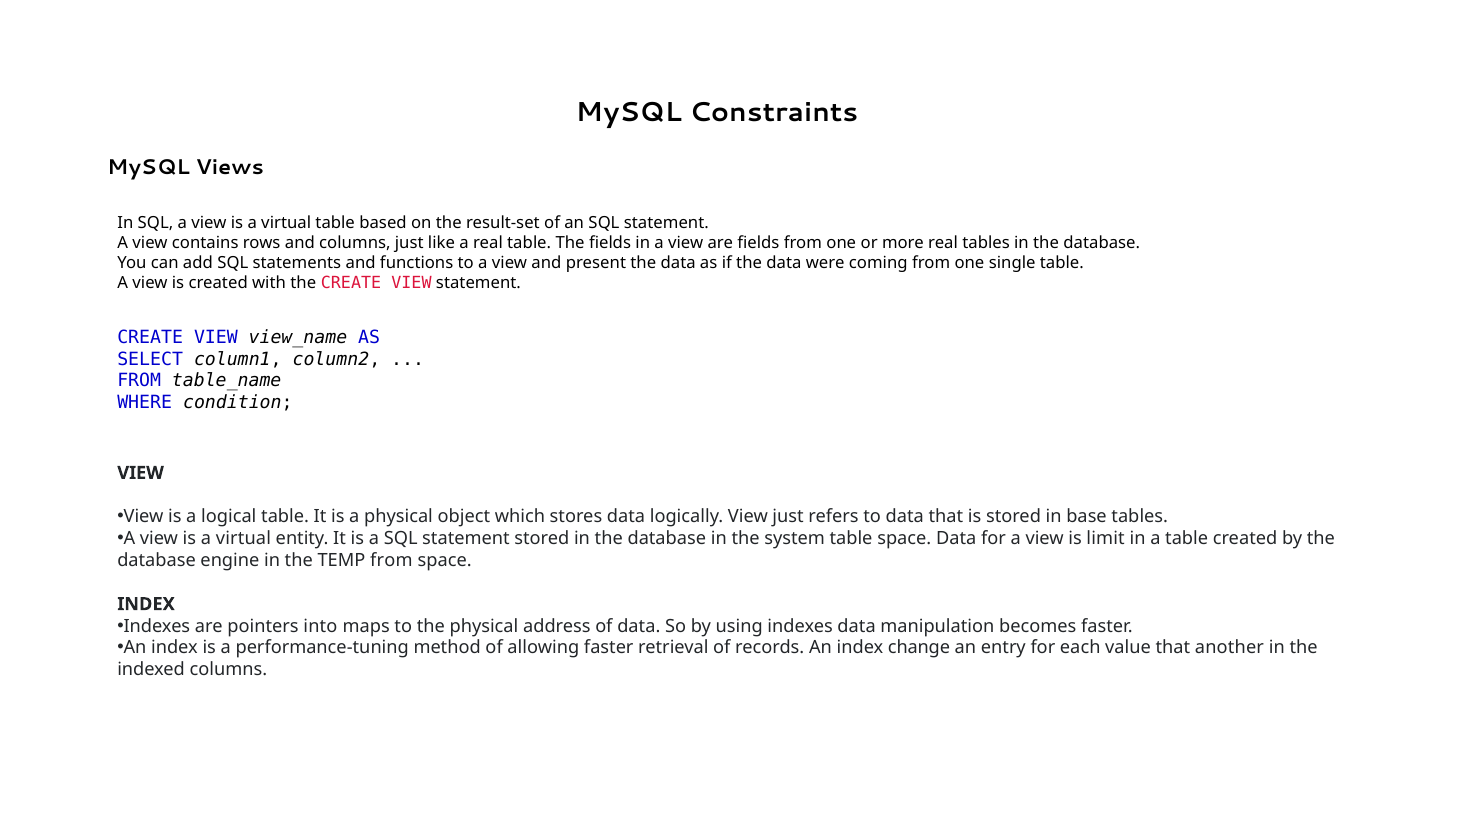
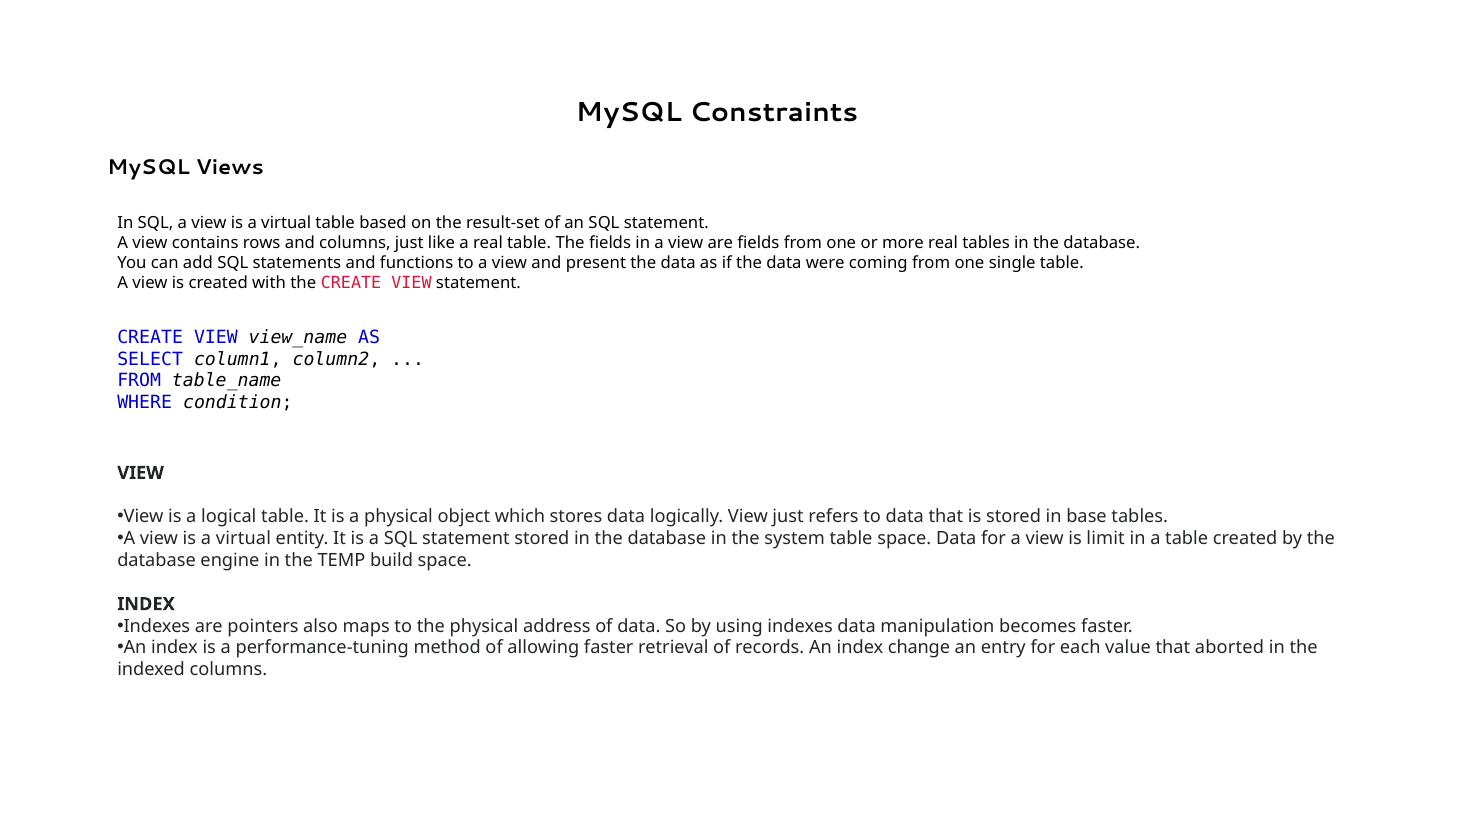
TEMP from: from -> build (392, 561)
into: into -> also (321, 626)
another: another -> aborted (1229, 648)
